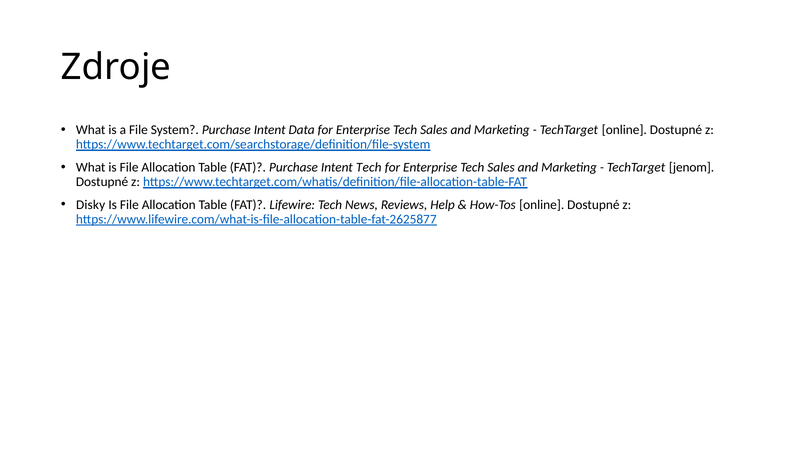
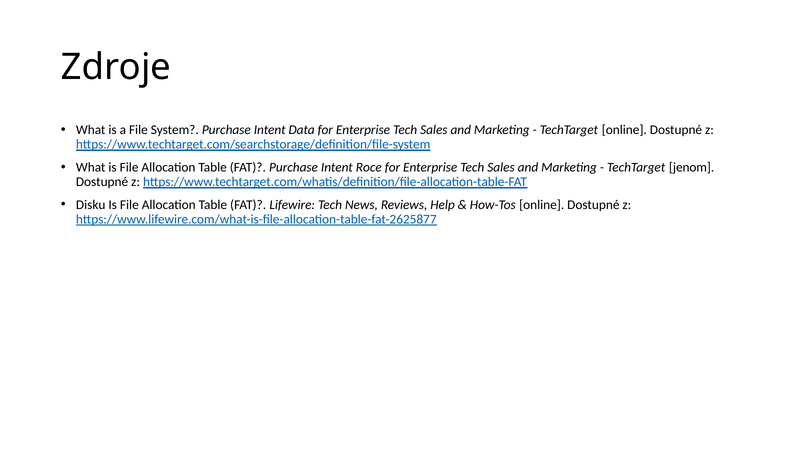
Intent Tech: Tech -> Roce (369, 167)
Disky: Disky -> Disku (91, 205)
